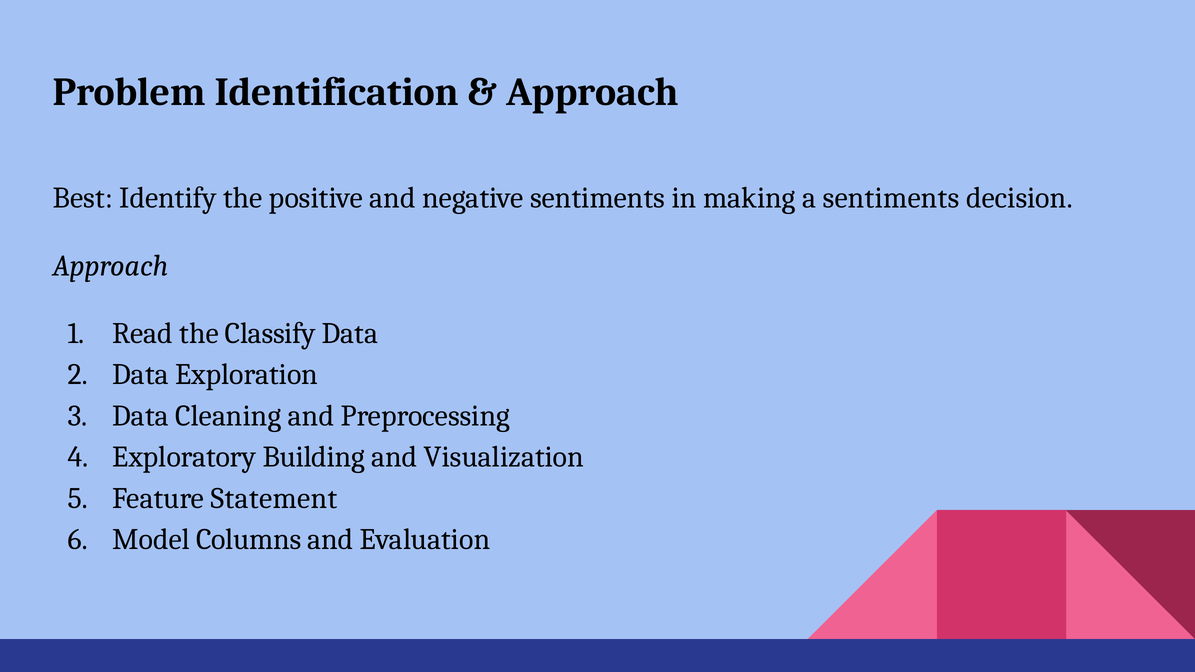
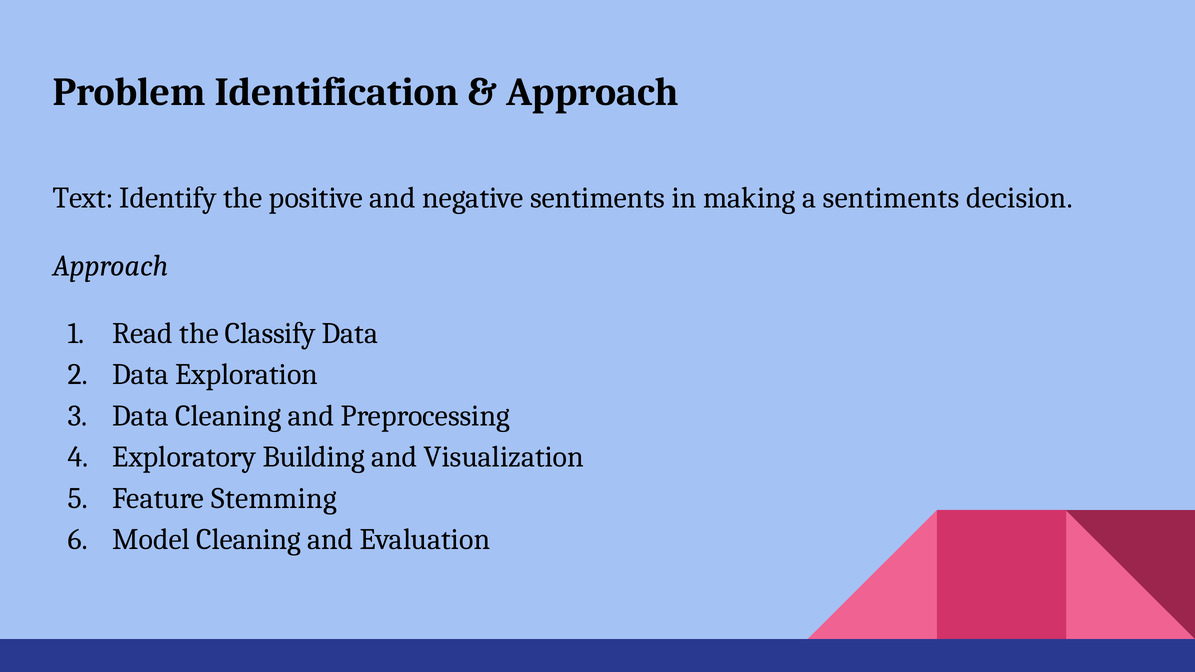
Best: Best -> Text (83, 198)
Statement: Statement -> Stemming (274, 498)
Model Columns: Columns -> Cleaning (249, 540)
